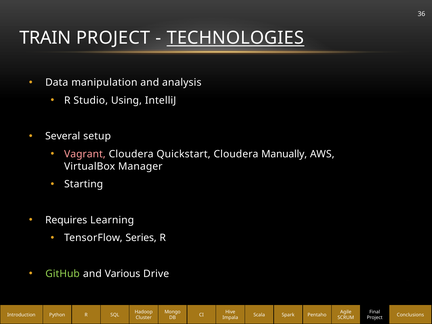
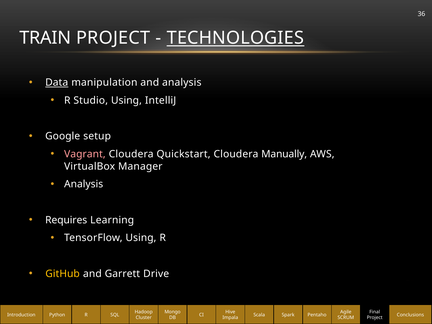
Data underline: none -> present (57, 83)
Several: Several -> Google (63, 136)
Starting: Starting -> Analysis (84, 184)
TensorFlow Series: Series -> Using (141, 238)
GitHub colour: light green -> yellow (63, 274)
Various: Various -> Garrett (122, 274)
